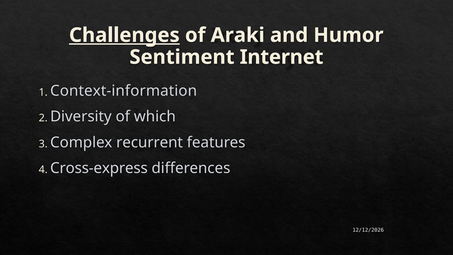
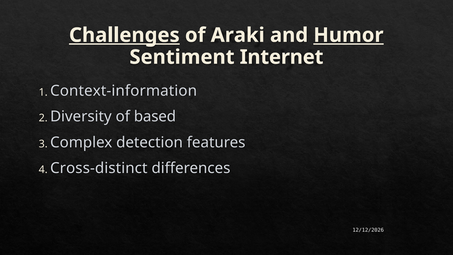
Humor underline: none -> present (348, 35)
which: which -> based (155, 117)
recurrent: recurrent -> detection (150, 142)
Cross-express: Cross-express -> Cross-distinct (99, 168)
